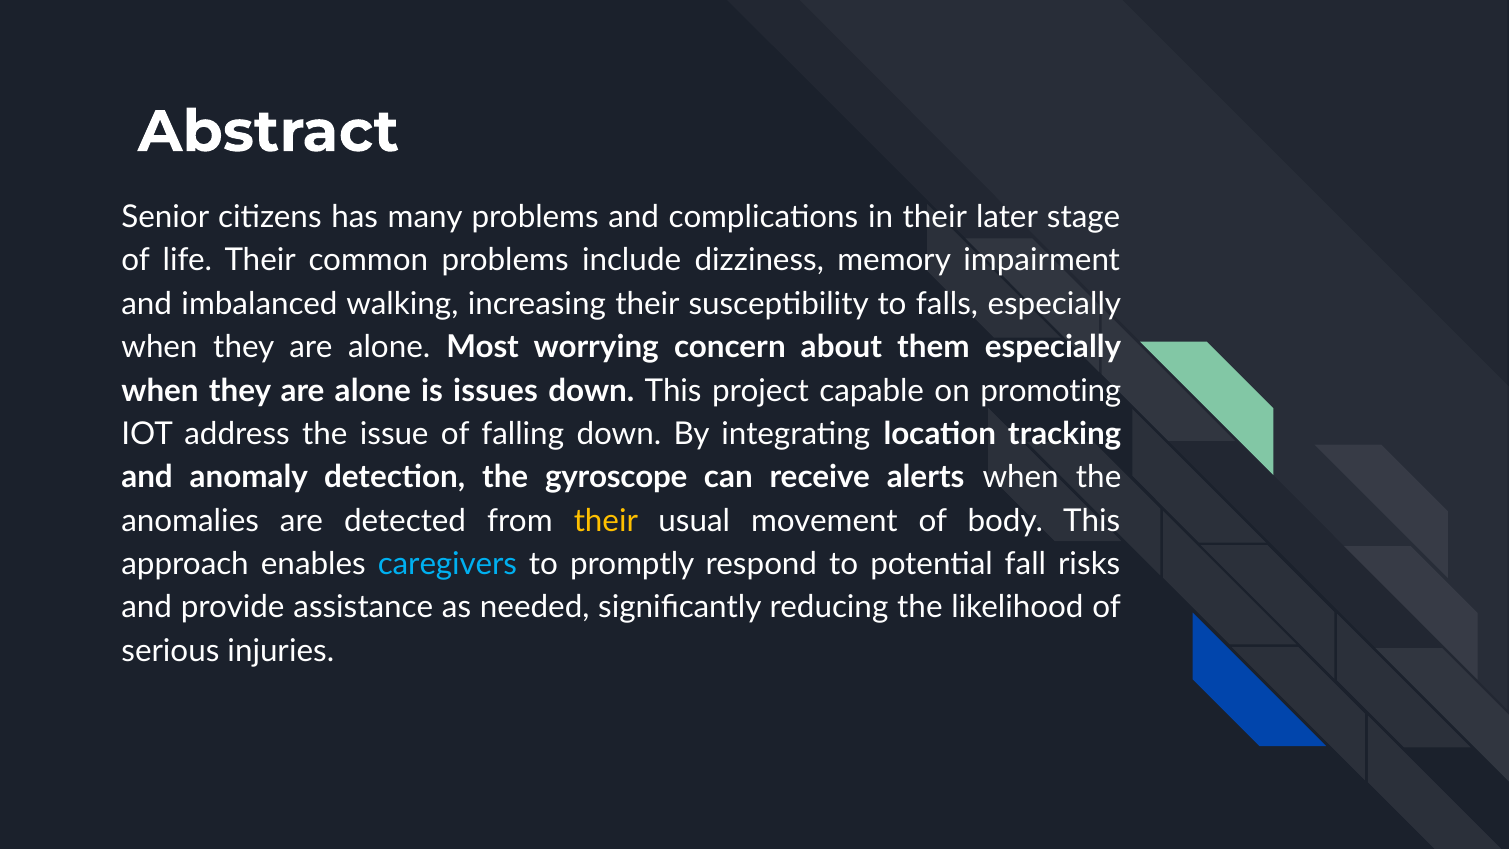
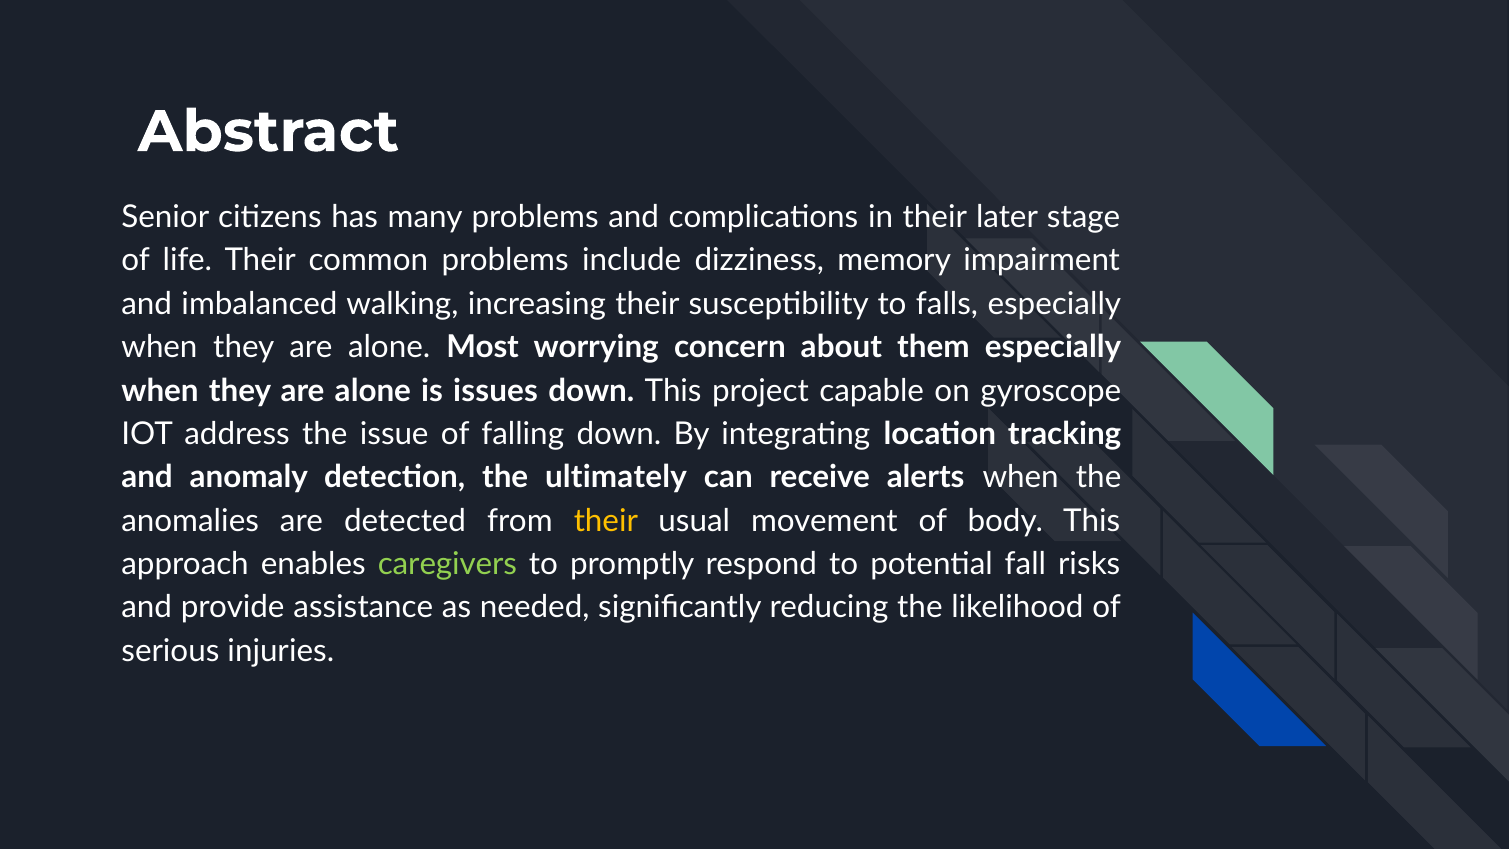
promoting: promoting -> gyroscope (1051, 391)
gyroscope: gyroscope -> ultimately (616, 477)
caregivers colour: light blue -> light green (447, 564)
